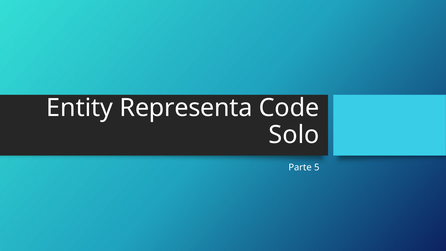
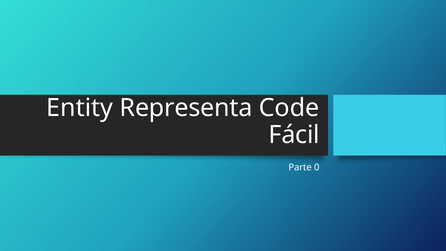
Solo: Solo -> Fácil (294, 135)
5: 5 -> 0 (317, 167)
